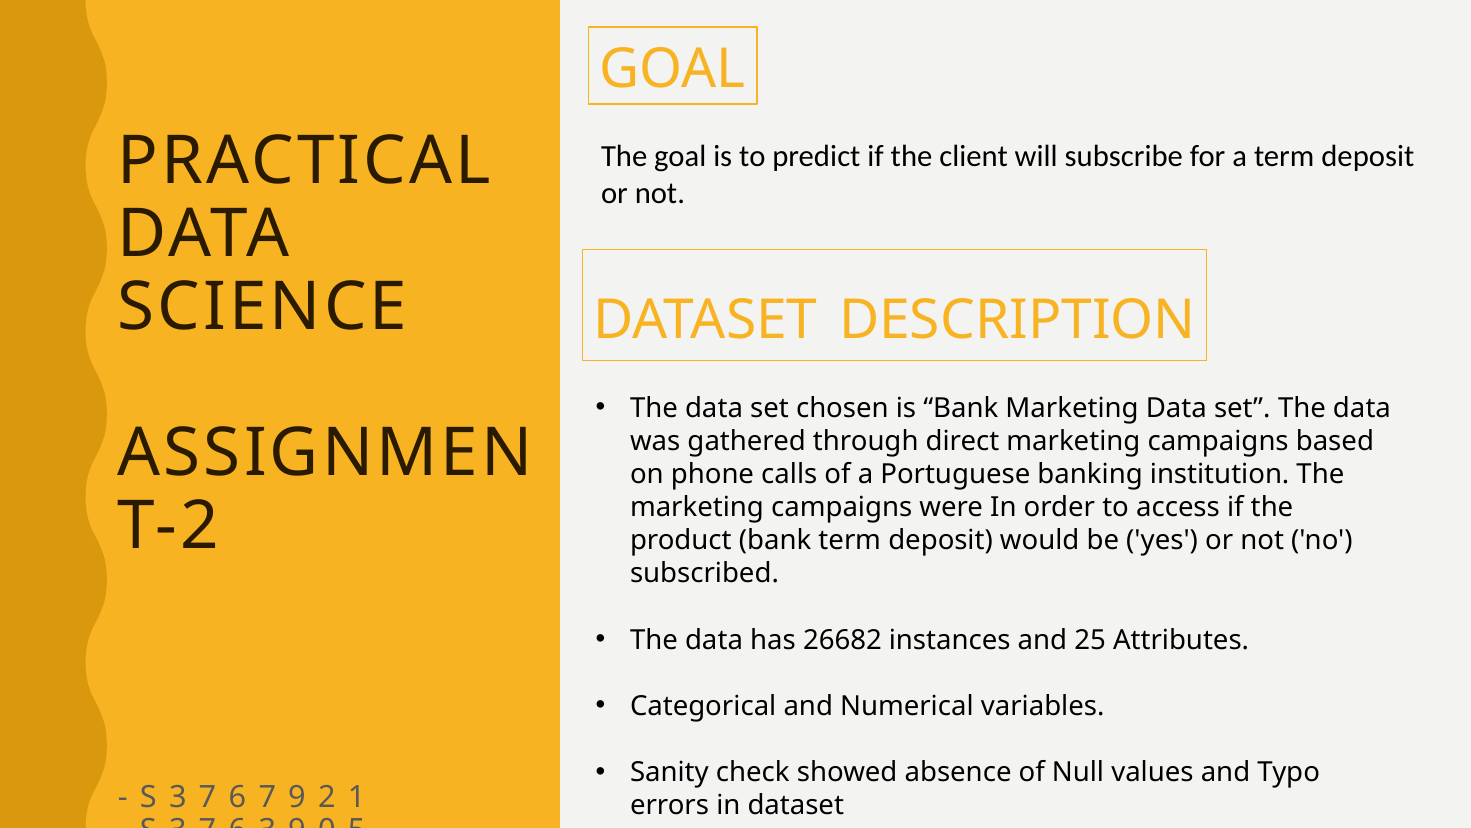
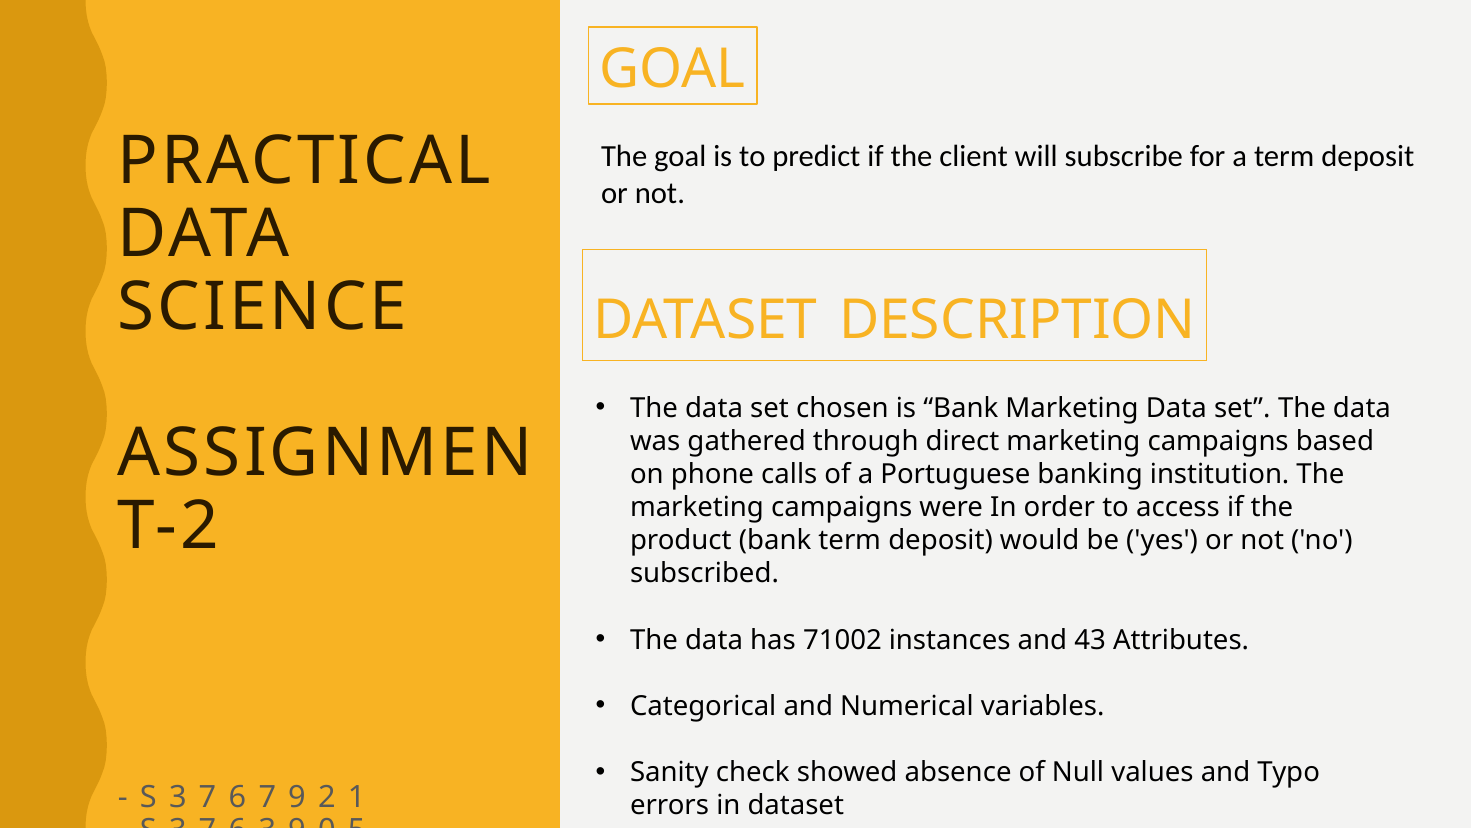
26682: 26682 -> 71002 (842, 640)
25: 25 -> 43 (1090, 640)
